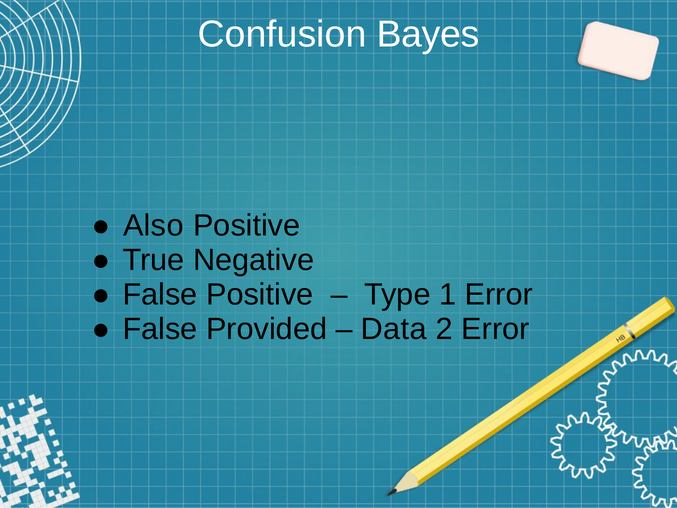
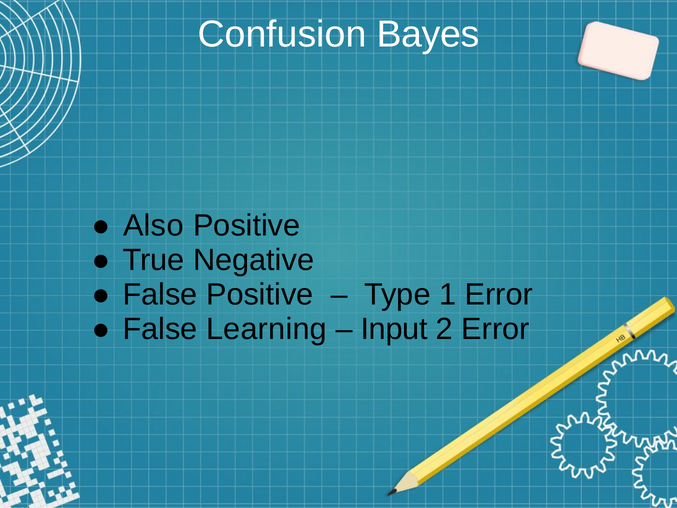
Provided: Provided -> Learning (266, 329)
Data: Data -> Input (394, 329)
